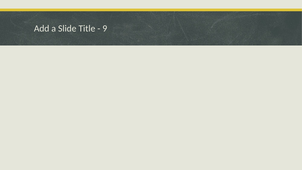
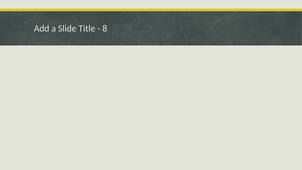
9: 9 -> 8 (105, 29)
